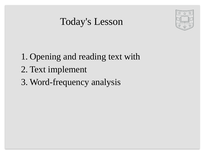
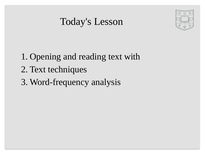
implement: implement -> techniques (67, 69)
